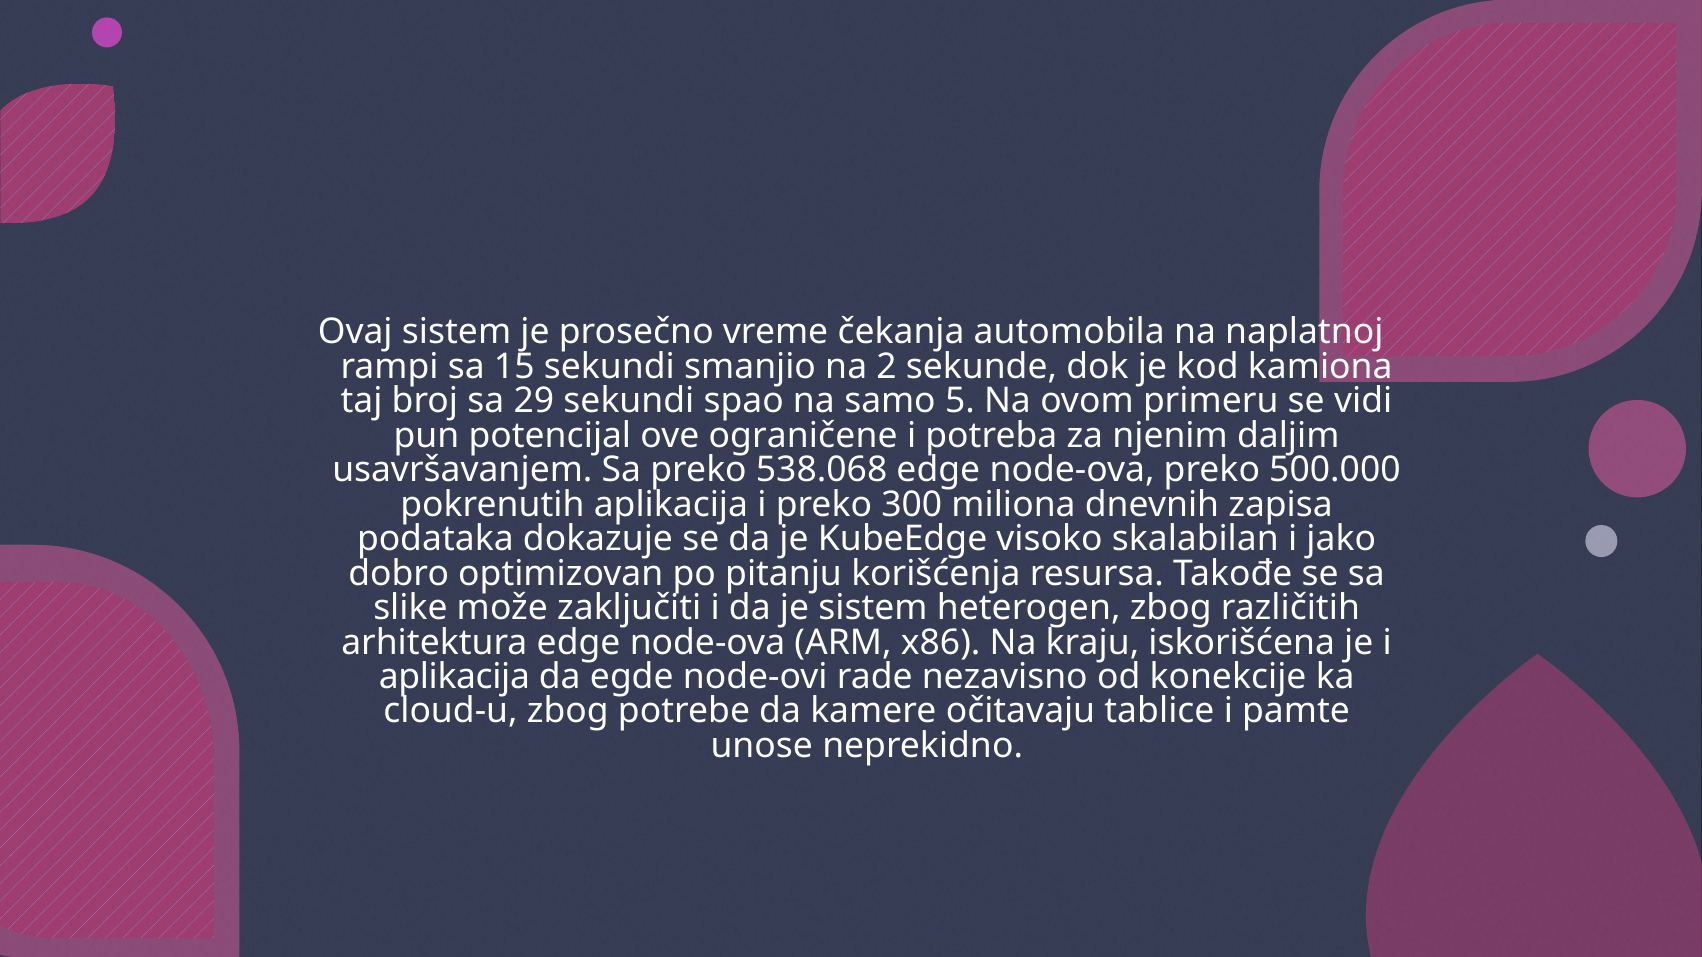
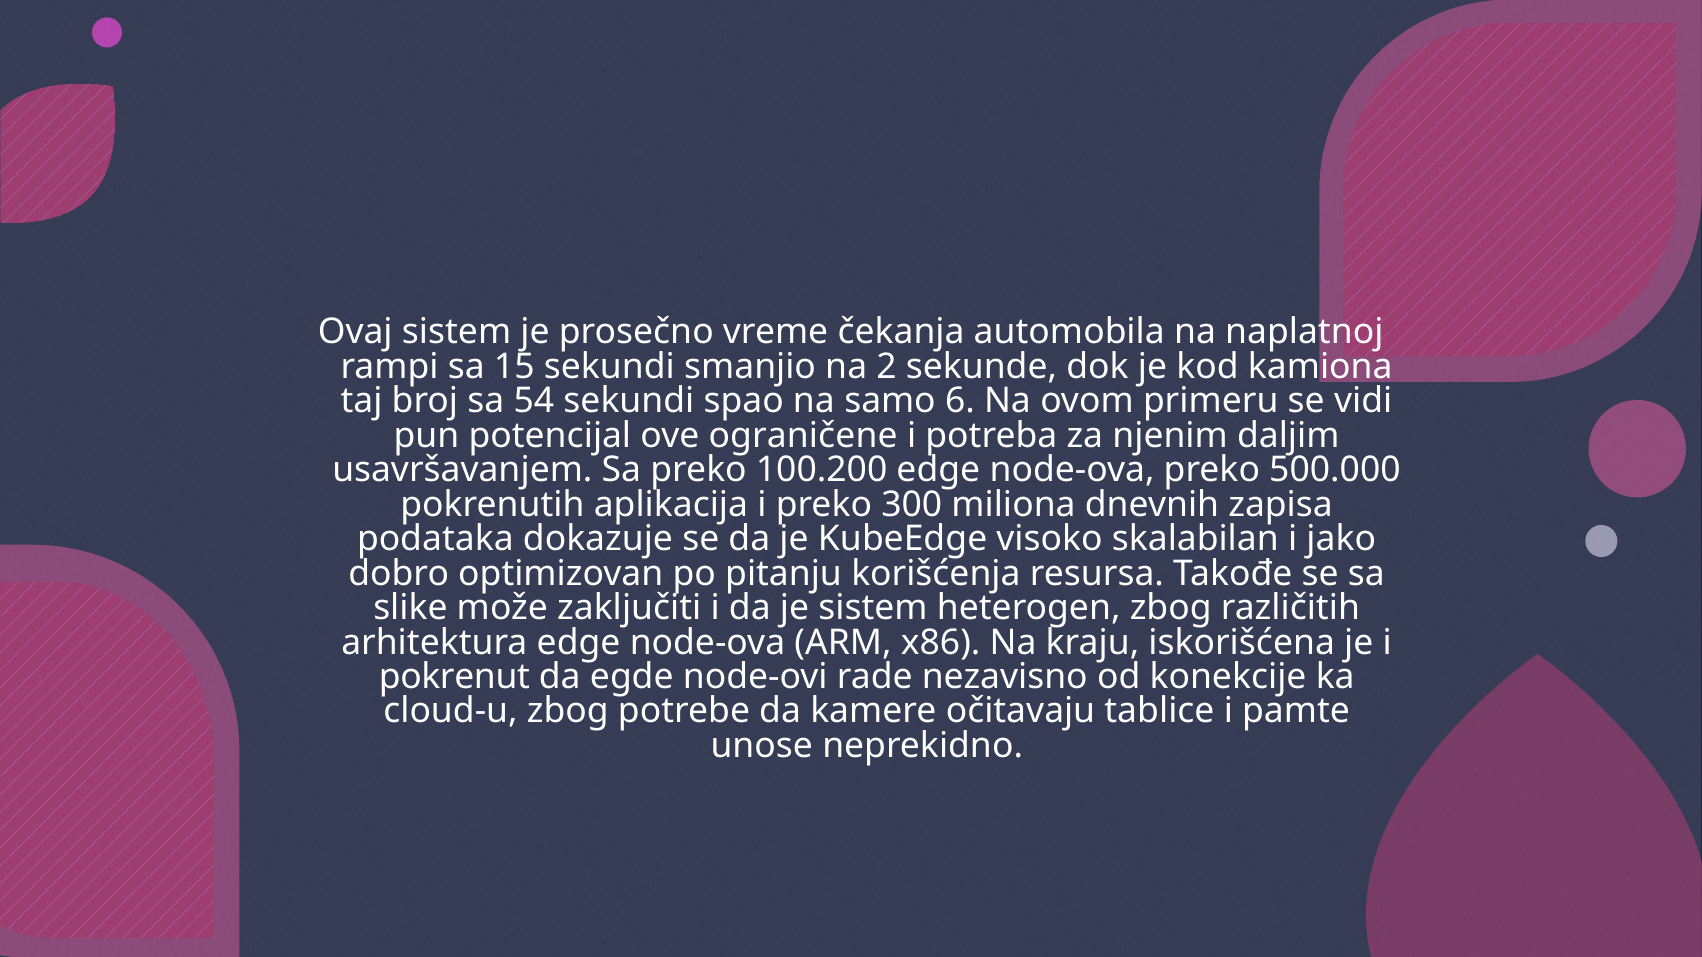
29: 29 -> 54 (534, 401)
5: 5 -> 6 (960, 401)
538.068: 538.068 -> 100.200 (822, 470)
aplikacija: aplikacija -> pokrenut (454, 677)
